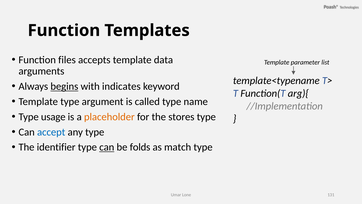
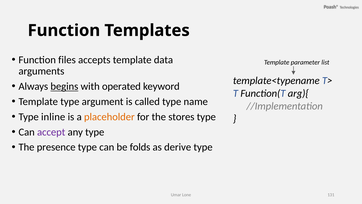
indicates: indicates -> operated (121, 86)
usage: usage -> inline (53, 117)
accept colour: blue -> purple (51, 132)
identifier: identifier -> presence (56, 147)
can underline: present -> none (107, 147)
match: match -> derive (178, 147)
